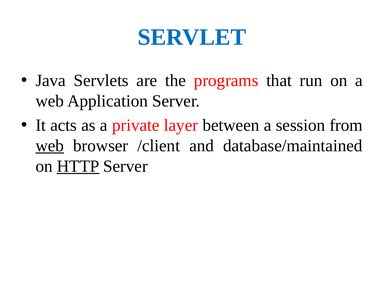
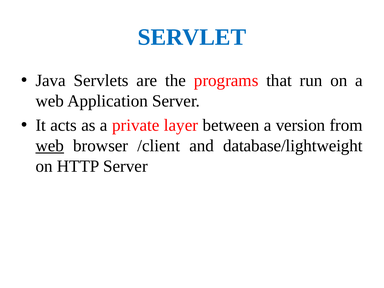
session: session -> version (301, 125)
database/maintained: database/maintained -> database/lightweight (293, 146)
HTTP underline: present -> none (78, 166)
